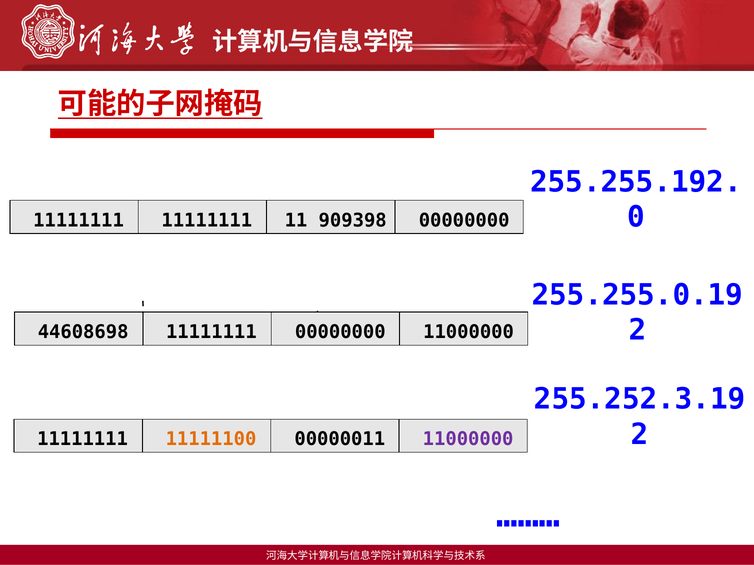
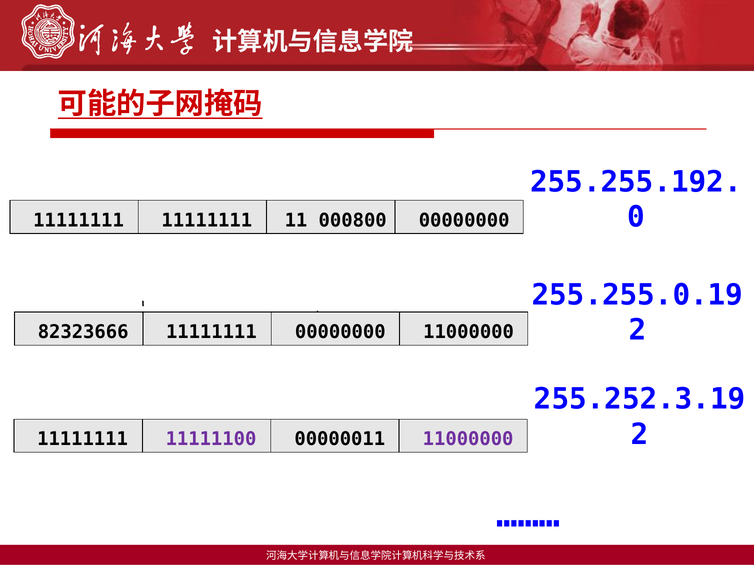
909398: 909398 -> 000800 (353, 221)
44608698: 44608698 -> 82323666 (83, 332)
11111100 colour: orange -> purple (211, 440)
